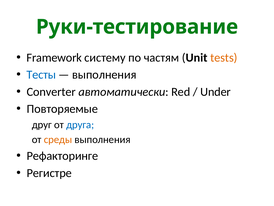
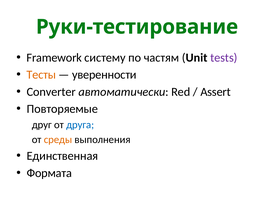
tests colour: orange -> purple (224, 57)
Тесты colour: blue -> orange (41, 75)
выполнения: выполнения -> уверенности (104, 75)
Under: Under -> Assert (216, 92)
Рефакторинге: Рефакторинге -> Единственная (62, 156)
Регистре: Регистре -> Формата (49, 173)
